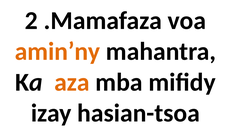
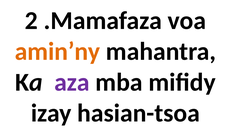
aza colour: orange -> purple (72, 82)
